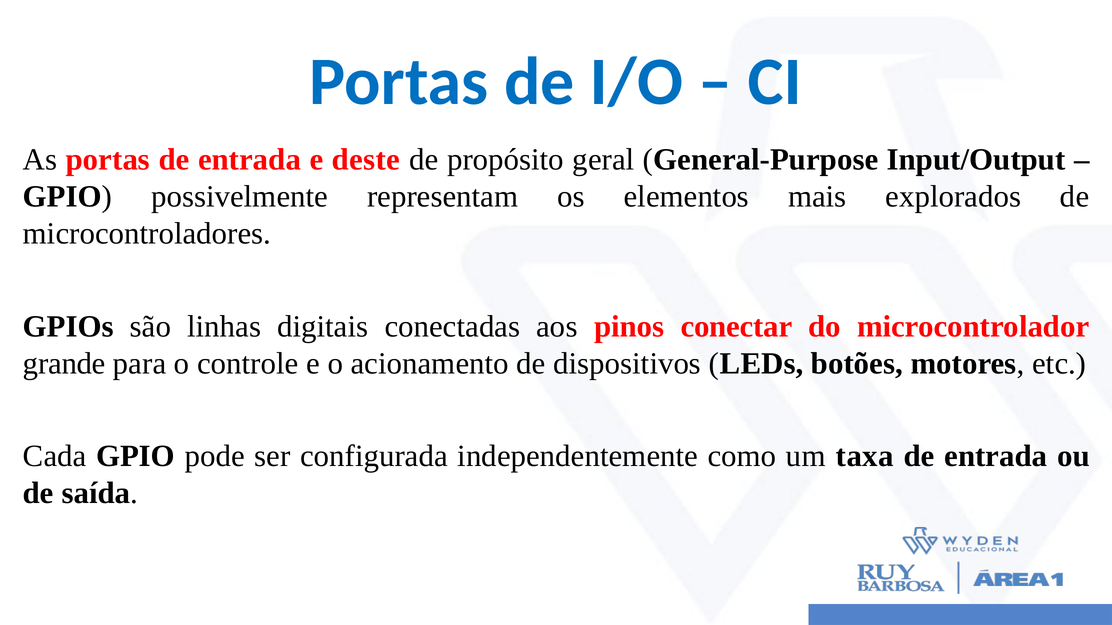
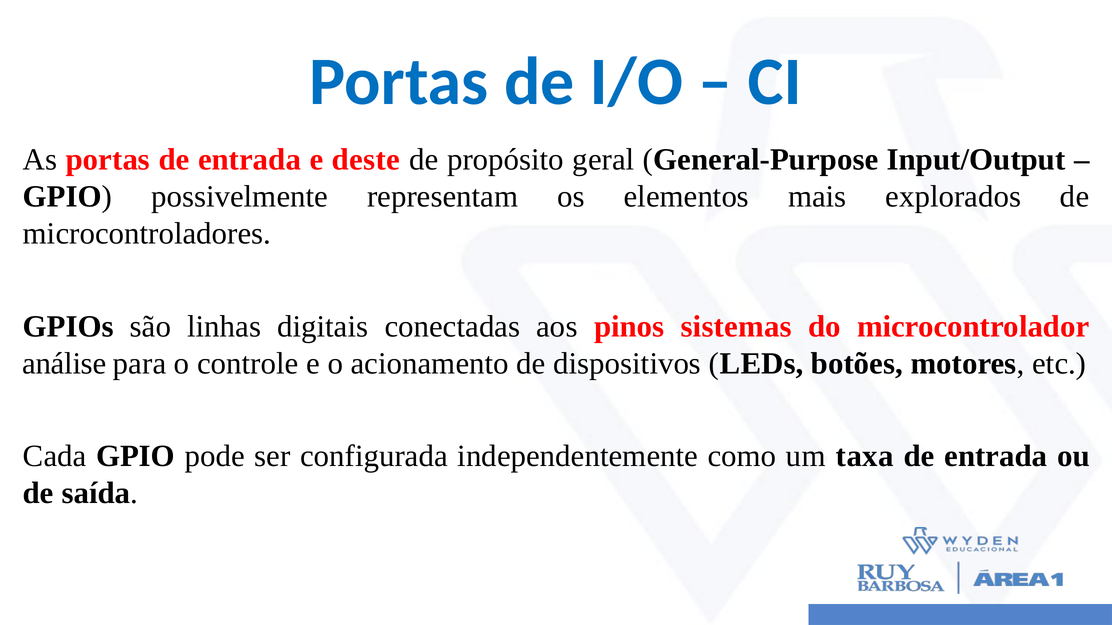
conectar: conectar -> sistemas (736, 327)
grande: grande -> análise (64, 364)
